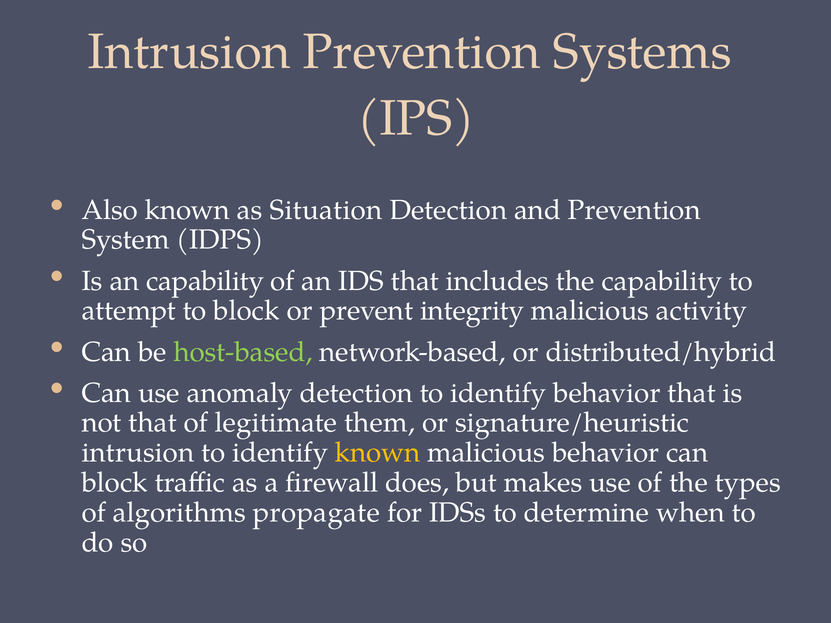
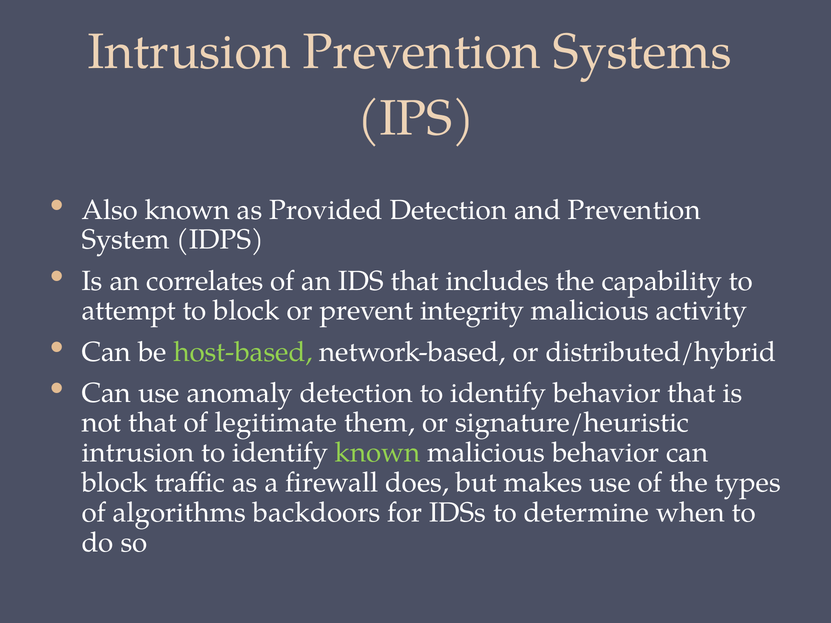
Situation: Situation -> Provided (326, 210)
an capability: capability -> correlates (205, 281)
known colour: yellow -> light green (378, 453)
propagate: propagate -> backdoors (317, 513)
